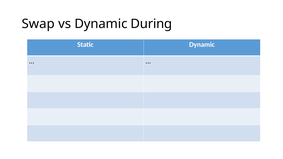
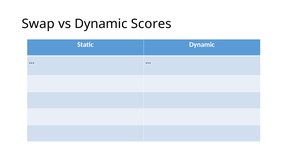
During: During -> Scores (151, 24)
